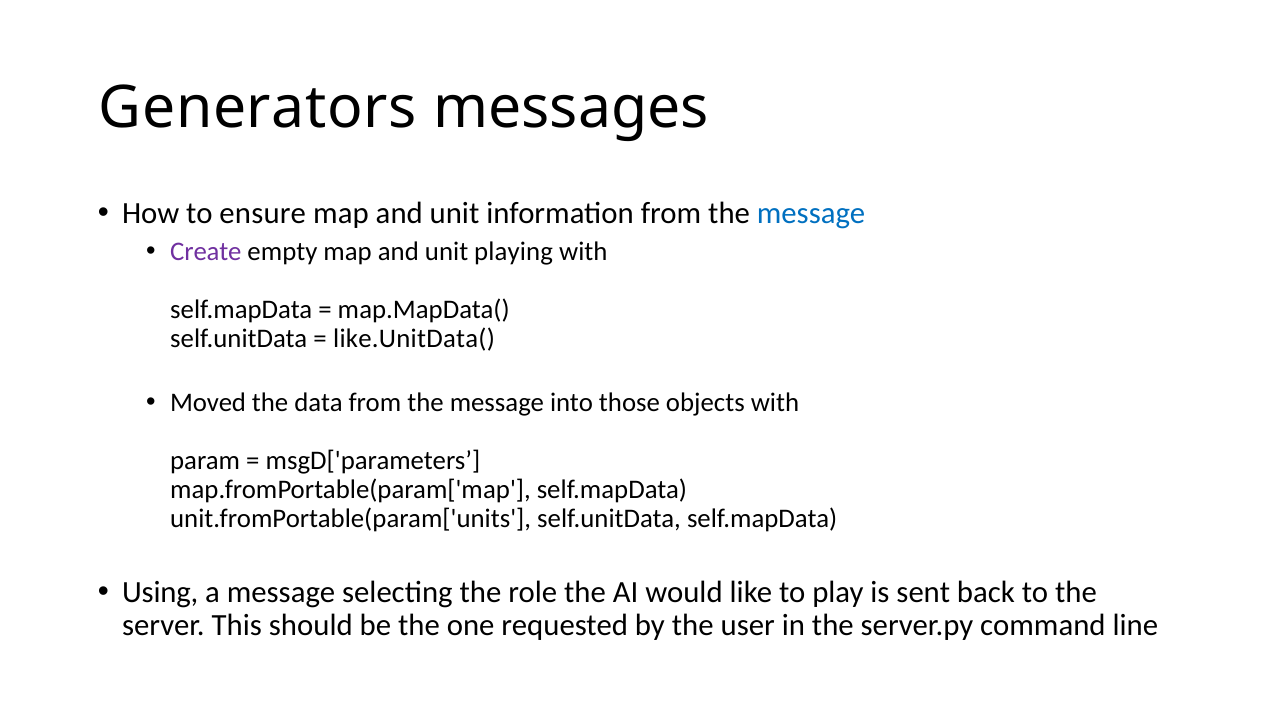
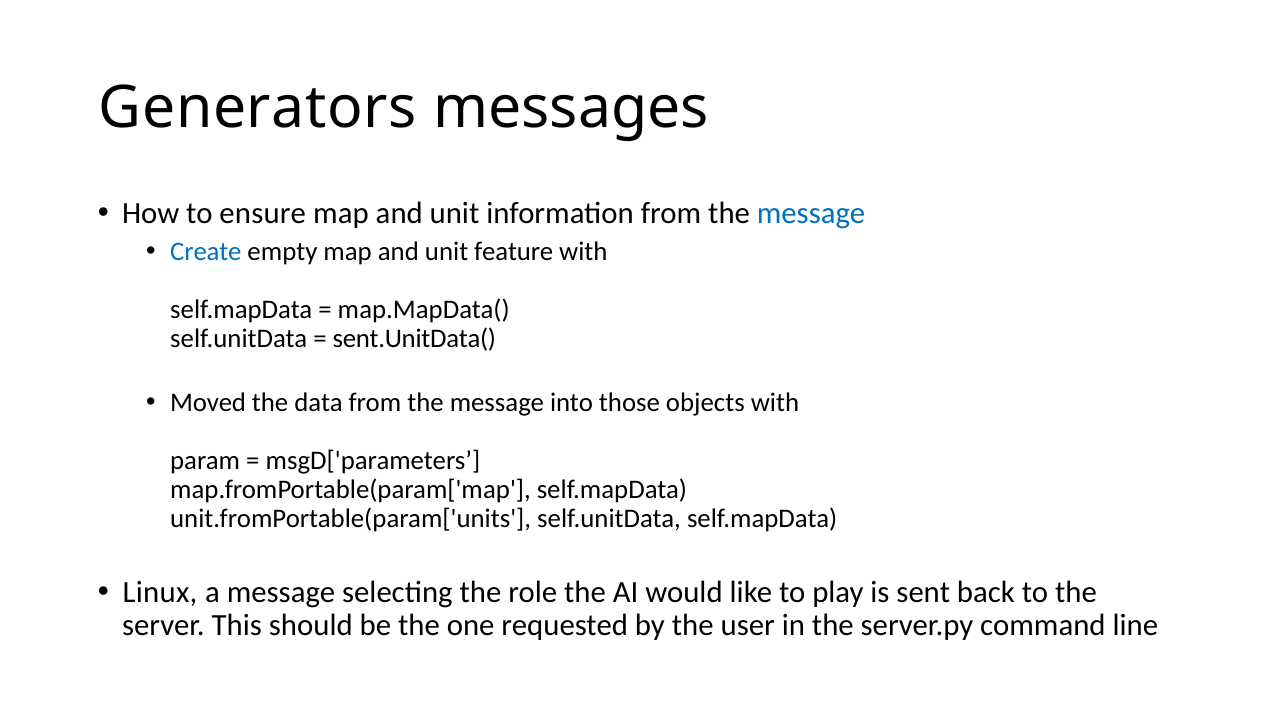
Create colour: purple -> blue (206, 251)
playing: playing -> feature (514, 251)
like.UnitData(: like.UnitData( -> sent.UnitData( (414, 338)
Using: Using -> Linux (160, 592)
